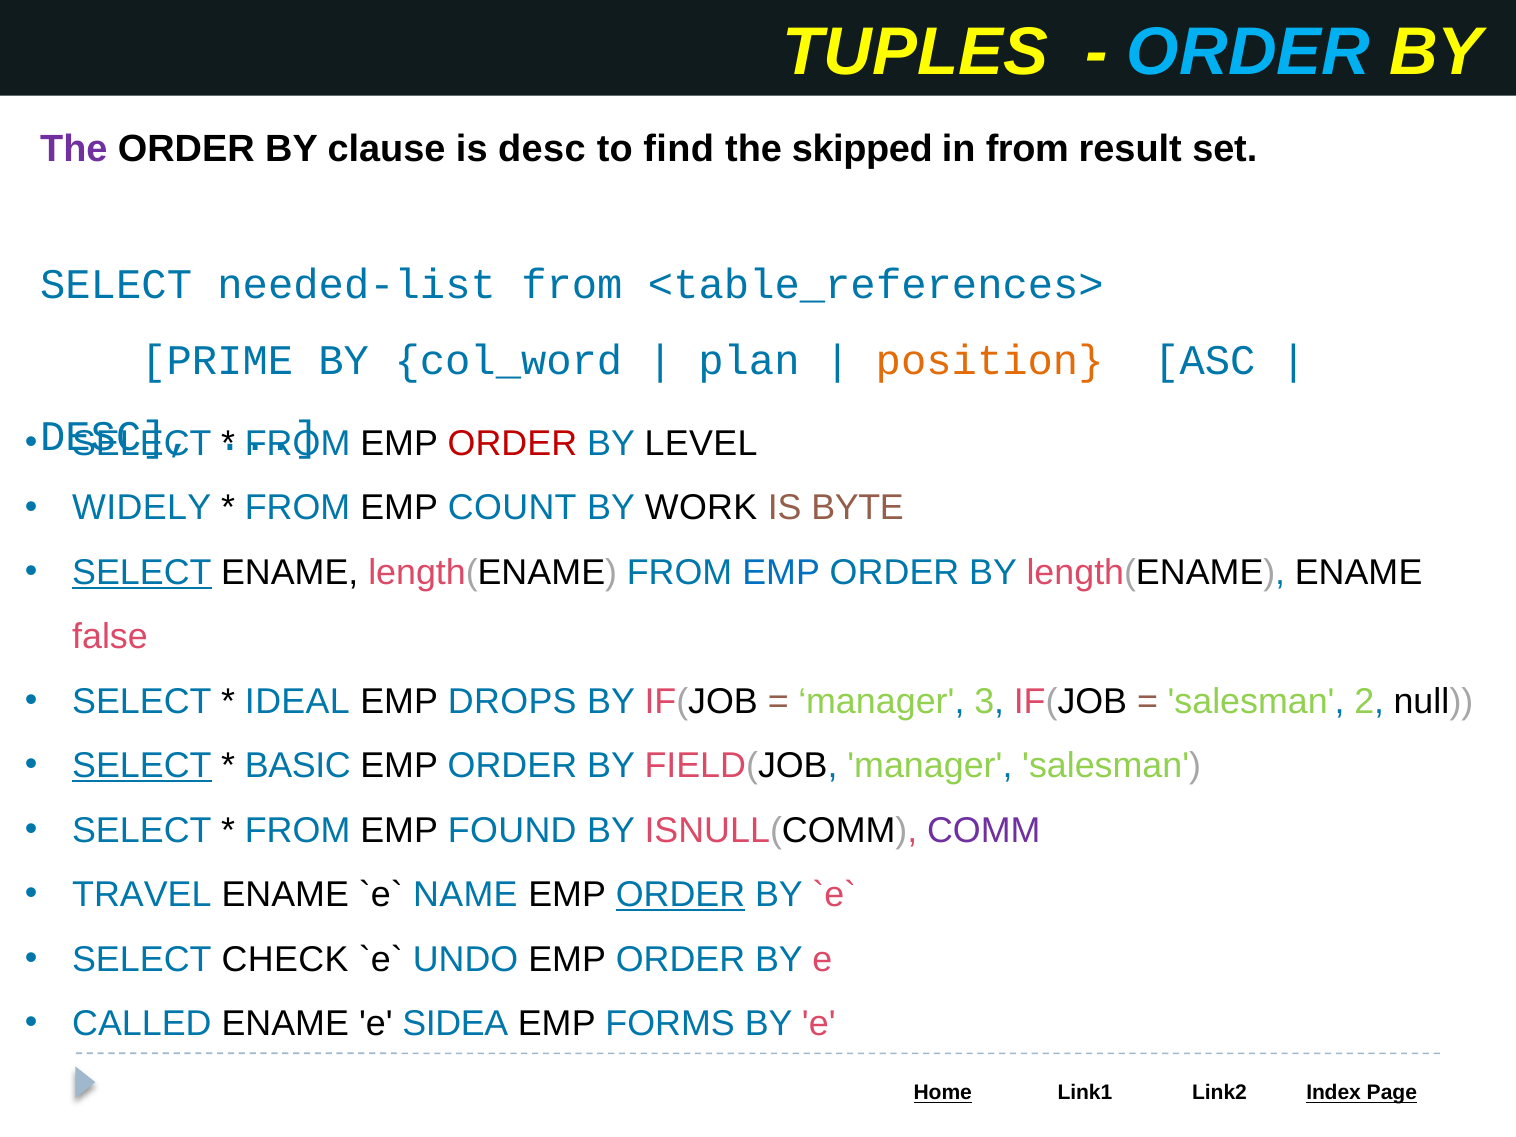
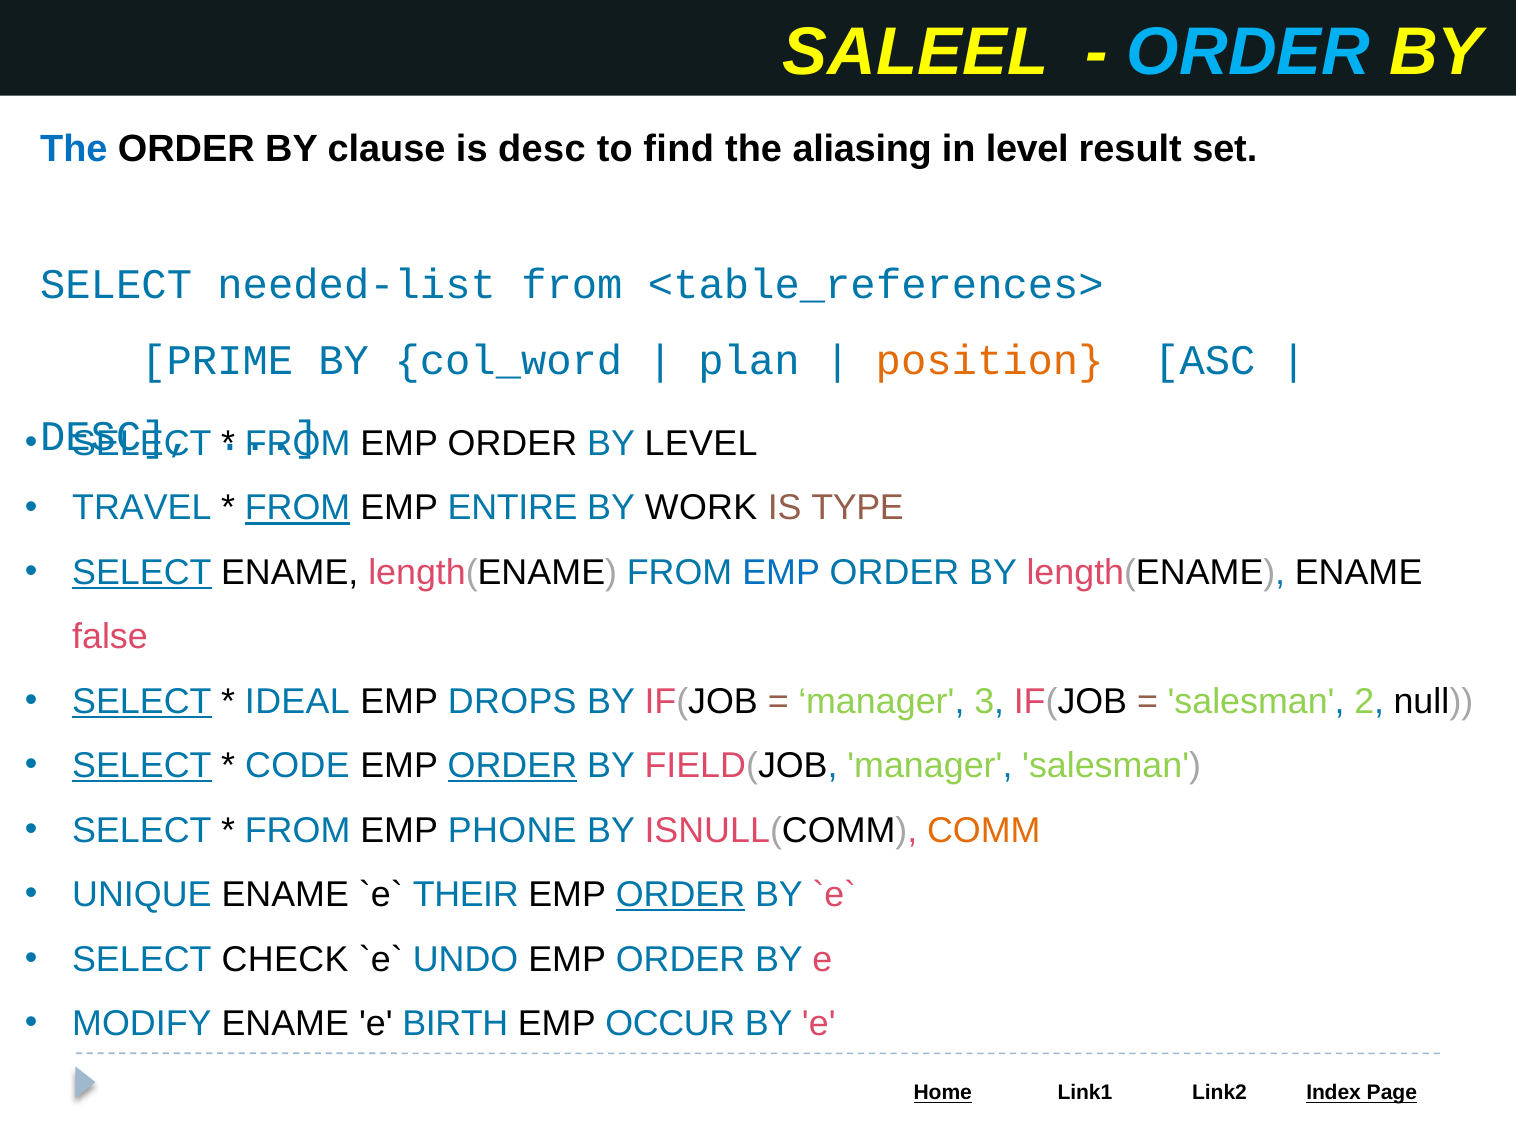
TUPLES: TUPLES -> SALEEL (916, 53)
The colour: purple -> blue (74, 149)
skipped: skipped -> aliasing (862, 149)
in from: from -> level (1027, 149)
ORDER colour: red -> black (512, 444)
WIDELY: WIDELY -> TRAVEL (142, 508)
FROM underline: none -> present (298, 508)
COUNT: COUNT -> ENTIRE (513, 508)
BYTE: BYTE -> TYPE (858, 508)
SELECT underline: none -> present (142, 701)
BASIC: BASIC -> CODE (297, 766)
ORDER underline: none -> present (512, 766)
FOUND: FOUND -> PHONE (512, 830)
COMM colour: purple -> orange (984, 830)
TRAVEL: TRAVEL -> UNIQUE (142, 895)
NAME: NAME -> THEIR (466, 895)
CALLED: CALLED -> MODIFY (142, 1024)
SIDEA: SIDEA -> BIRTH (455, 1024)
FORMS: FORMS -> OCCUR (670, 1024)
